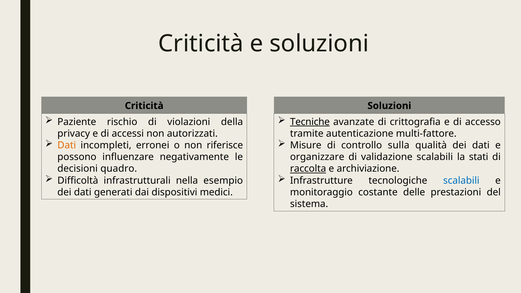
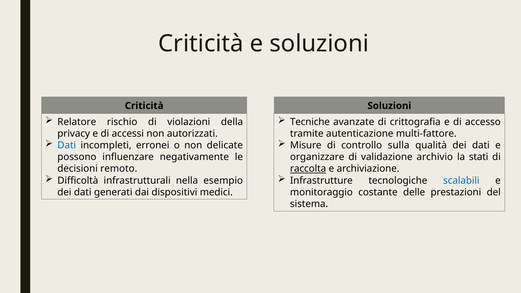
Paziente: Paziente -> Relatore (77, 122)
Tecniche underline: present -> none (310, 122)
Dati colour: orange -> blue (67, 145)
riferisce: riferisce -> delicate (225, 145)
validazione scalabili: scalabili -> archivio (435, 157)
quadro: quadro -> remoto (119, 169)
